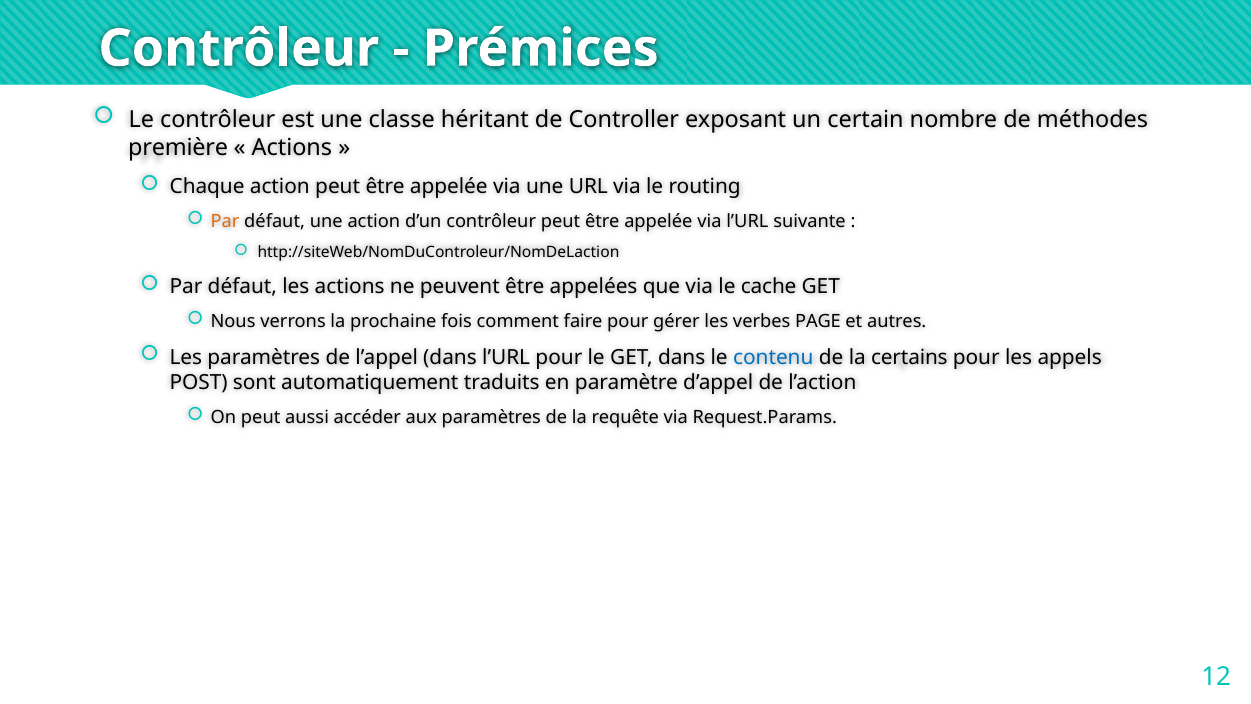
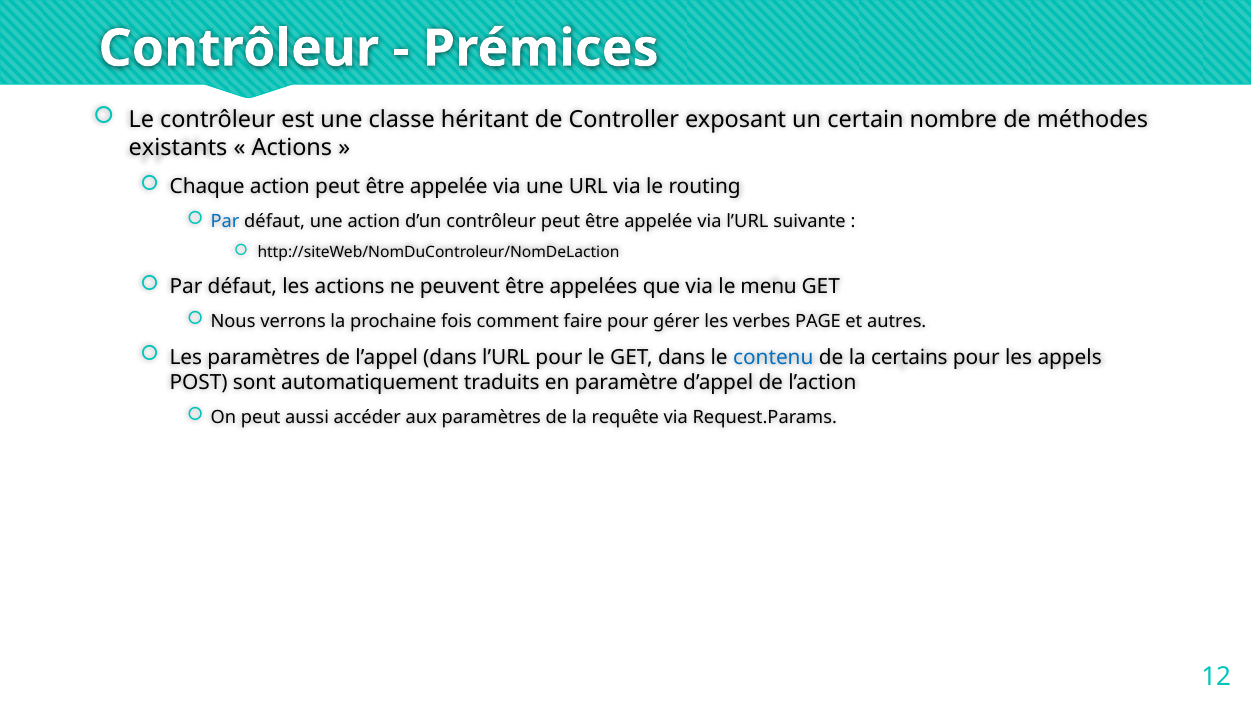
première: première -> existants (178, 148)
Par colour: orange -> blue (225, 221)
cache: cache -> menu (769, 287)
